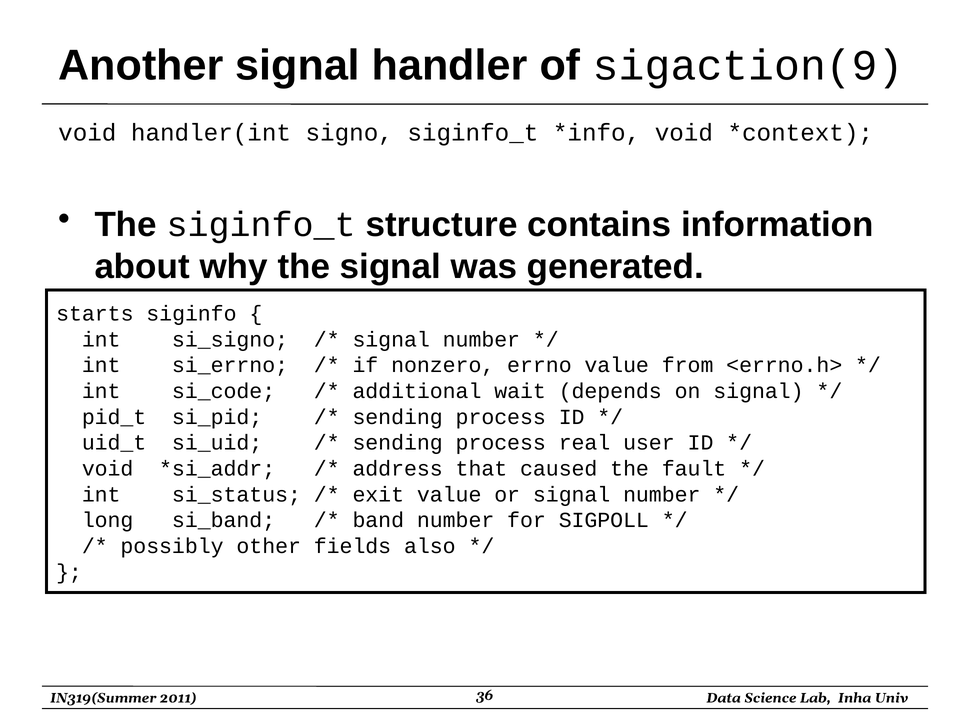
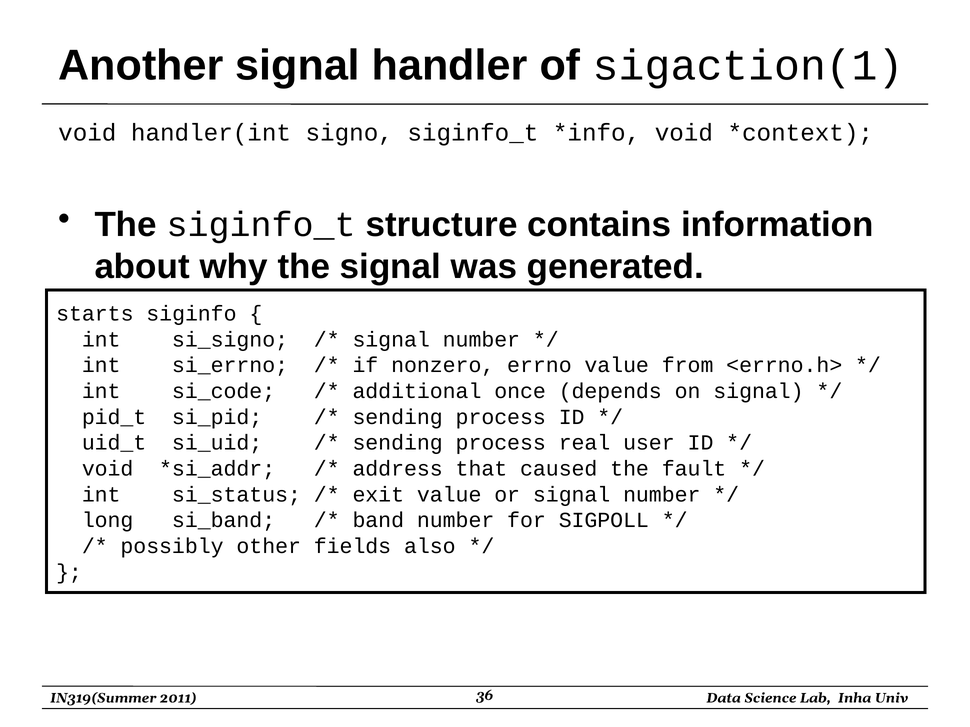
sigaction(9: sigaction(9 -> sigaction(1 (748, 66)
wait: wait -> once (520, 391)
